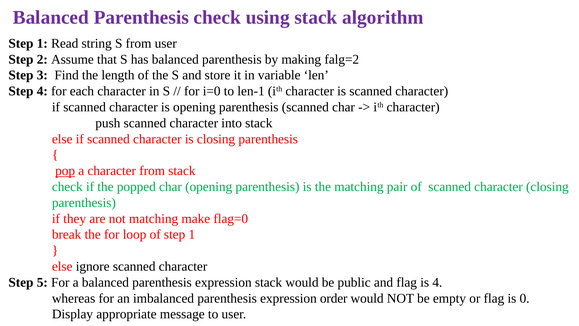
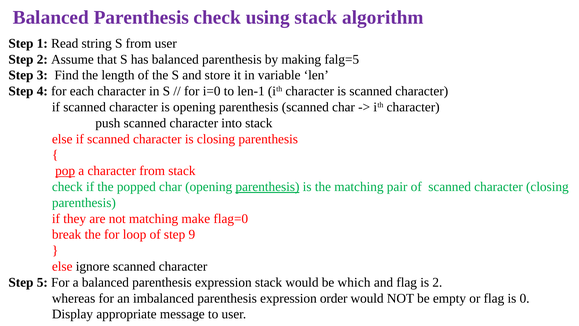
falg=2: falg=2 -> falg=5 (342, 59)
parenthesis underline: none -> present (267, 187)
of step 1: 1 -> 9 (192, 234)
public: public -> which (354, 282)
is 4: 4 -> 2 (437, 282)
